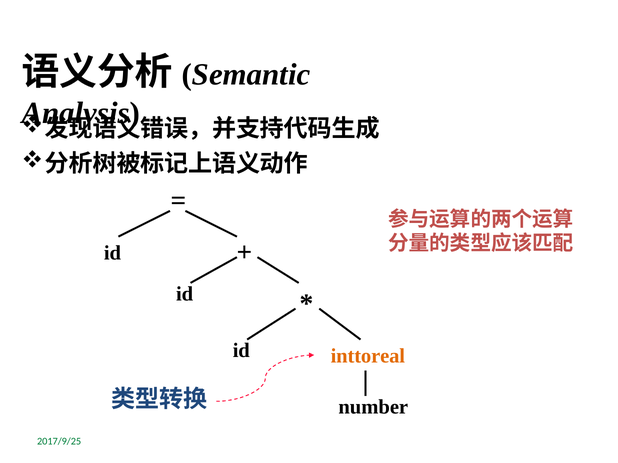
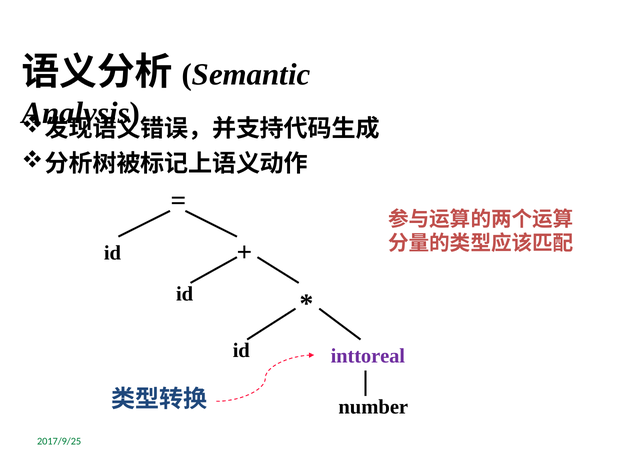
inttoreal colour: orange -> purple (368, 356)
